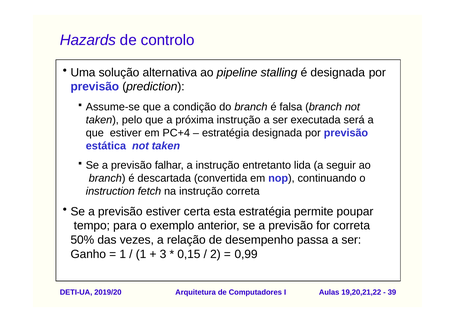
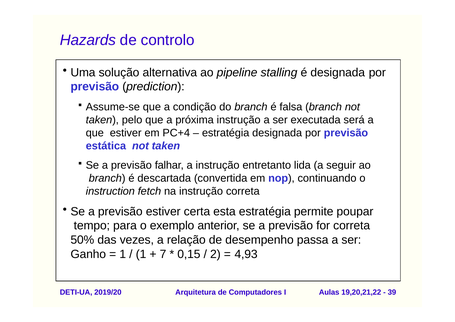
3: 3 -> 7 (163, 254)
0,99: 0,99 -> 4,93 (246, 254)
